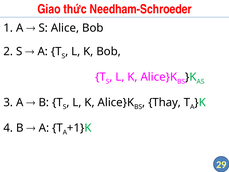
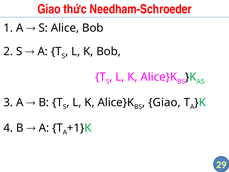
Thay: Thay -> Giao (164, 102)
